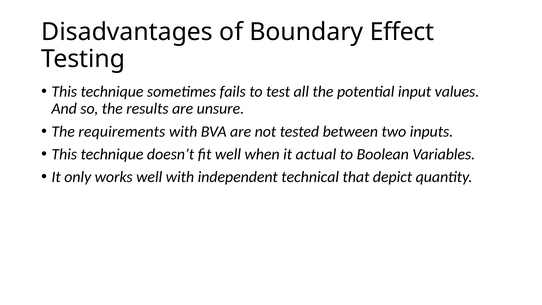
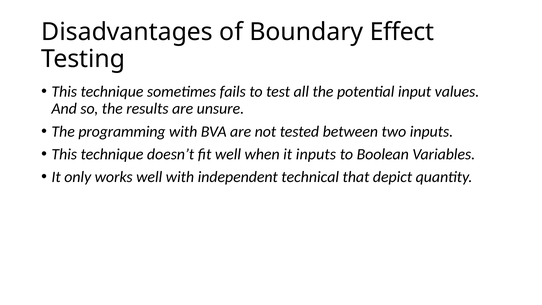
requirements: requirements -> programming (122, 131)
it actual: actual -> inputs (316, 154)
